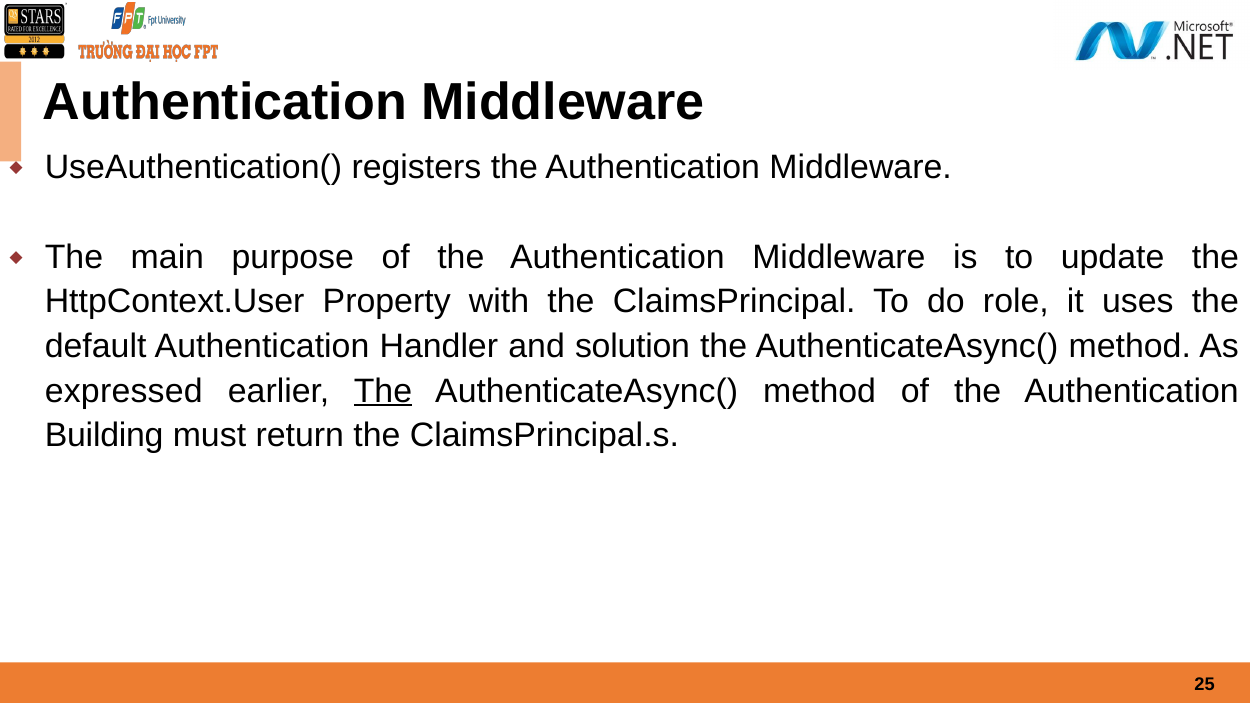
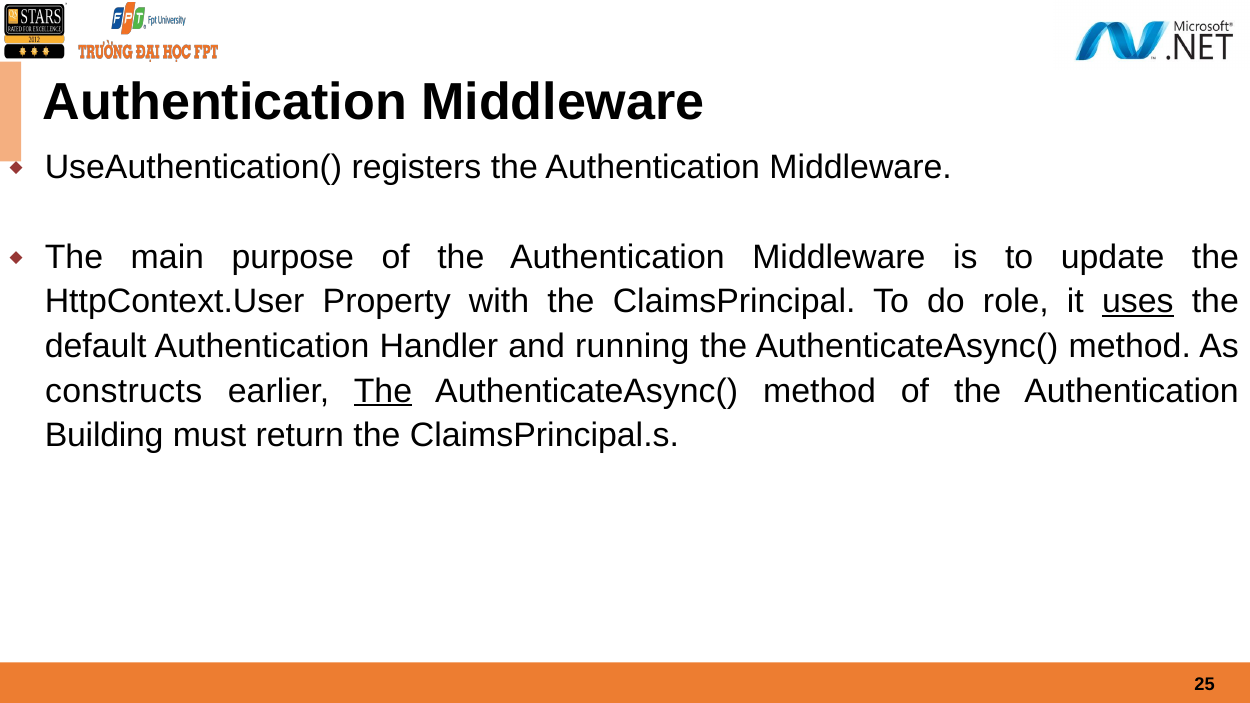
uses underline: none -> present (1138, 302)
solution: solution -> running (632, 346)
expressed: expressed -> constructs (124, 391)
